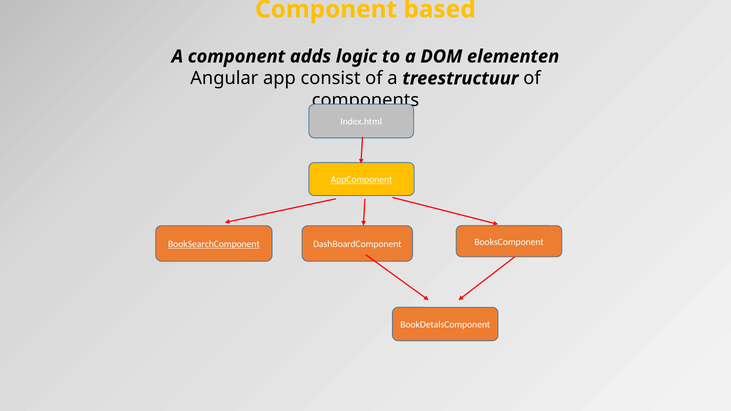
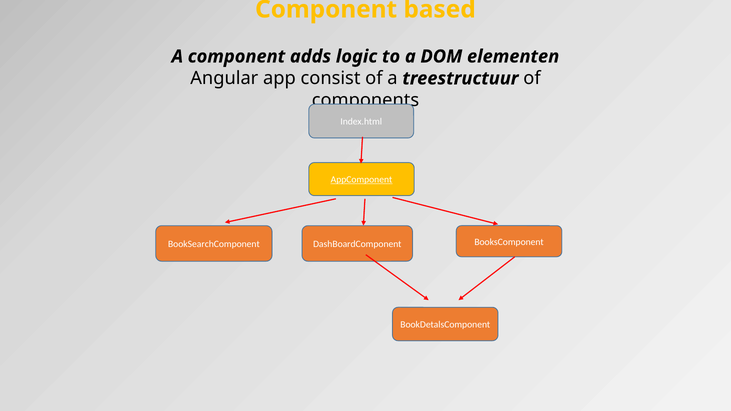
BookSearchComponent underline: present -> none (214, 244)
